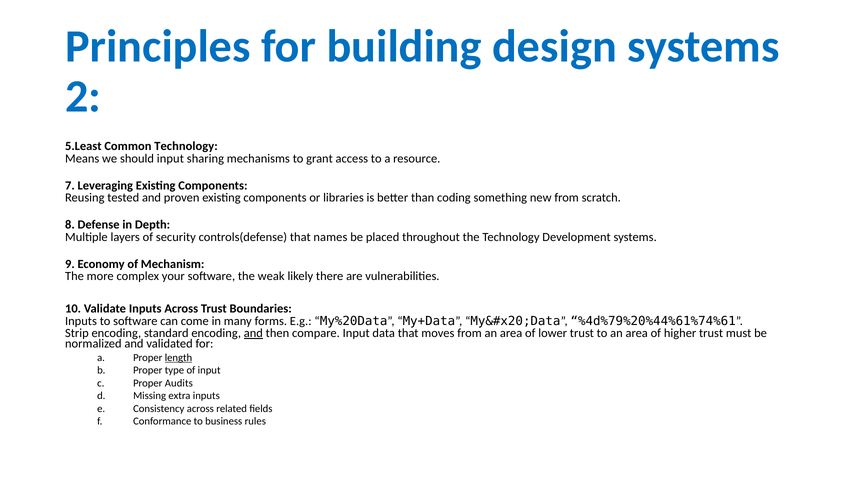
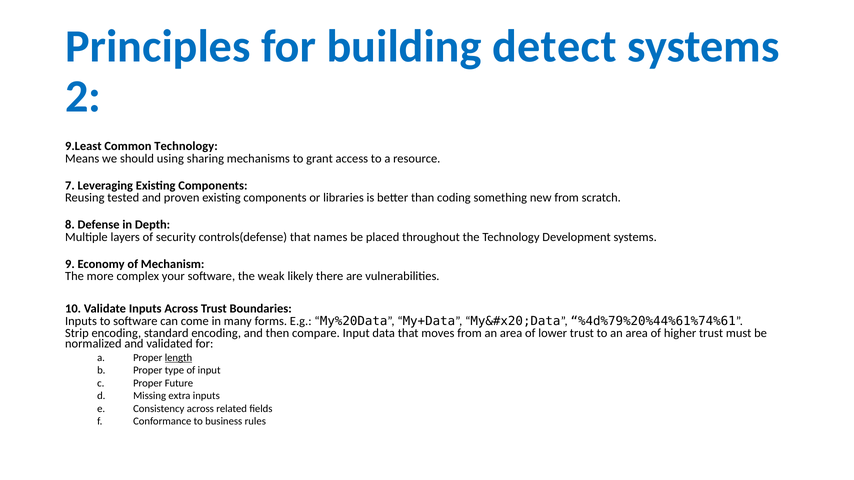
design: design -> detect (554, 47)
5.Least: 5.Least -> 9.Least (83, 146)
should input: input -> using (170, 159)
and underline: present -> none (253, 333)
Audits: Audits -> Future (179, 383)
